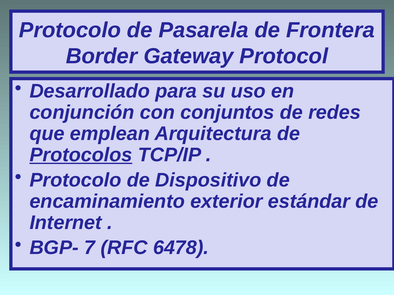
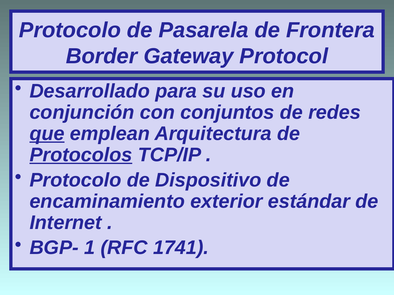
que underline: none -> present (47, 134)
7: 7 -> 1 (90, 248)
6478: 6478 -> 1741 (181, 248)
